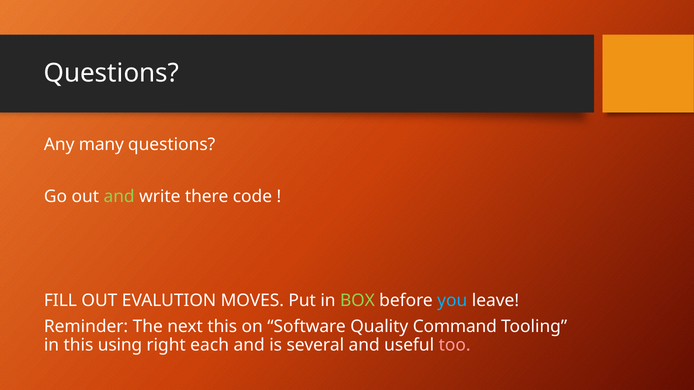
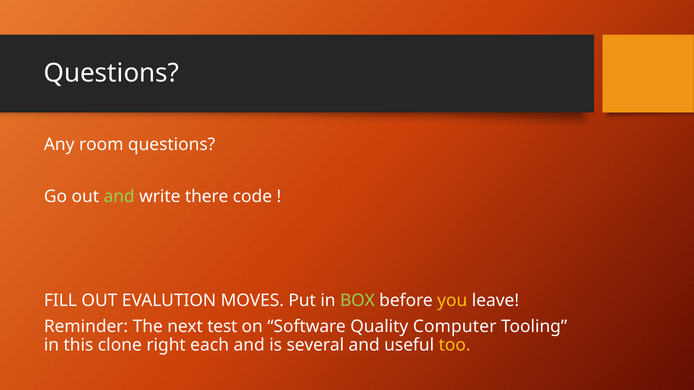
many: many -> room (101, 145)
you colour: light blue -> yellow (452, 301)
next this: this -> test (222, 327)
Command: Command -> Computer (455, 327)
using: using -> clone (120, 345)
too colour: pink -> yellow (455, 345)
